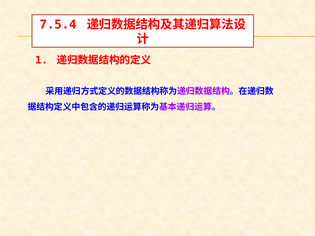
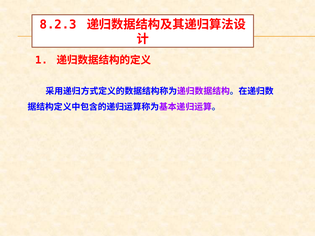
7.5.4: 7.5.4 -> 8.2.3 (58, 25)
